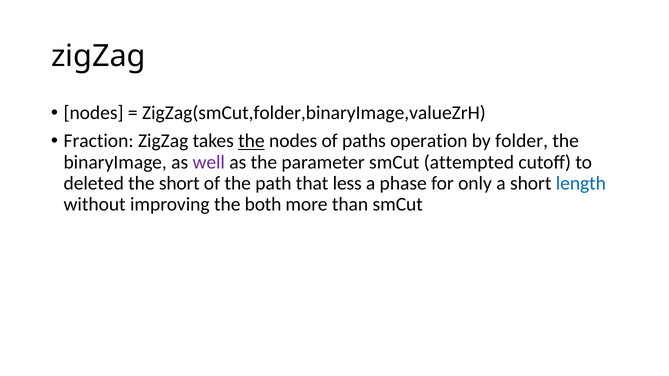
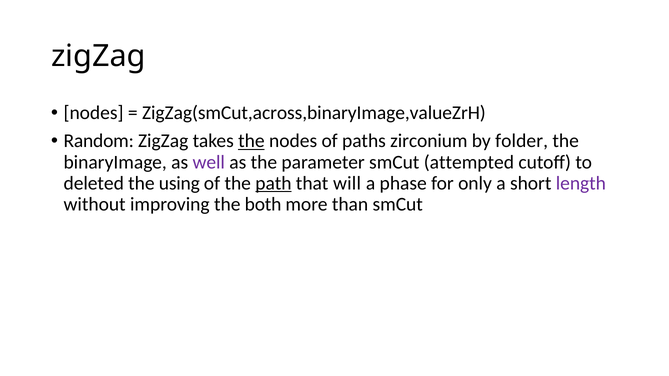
ZigZag(smCut,folder,binaryImage,valueZrH: ZigZag(smCut,folder,binaryImage,valueZrH -> ZigZag(smCut,across,binaryImage,valueZrH (314, 113)
Fraction: Fraction -> Random (99, 141)
operation: operation -> zirconium (429, 141)
the short: short -> using (179, 183)
path underline: none -> present (273, 183)
less: less -> will (347, 183)
length colour: blue -> purple (581, 183)
